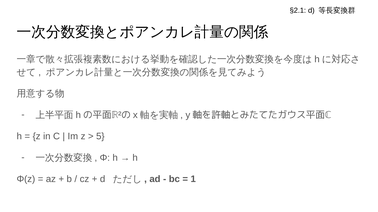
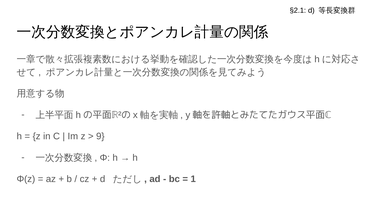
5: 5 -> 9 (100, 137)
